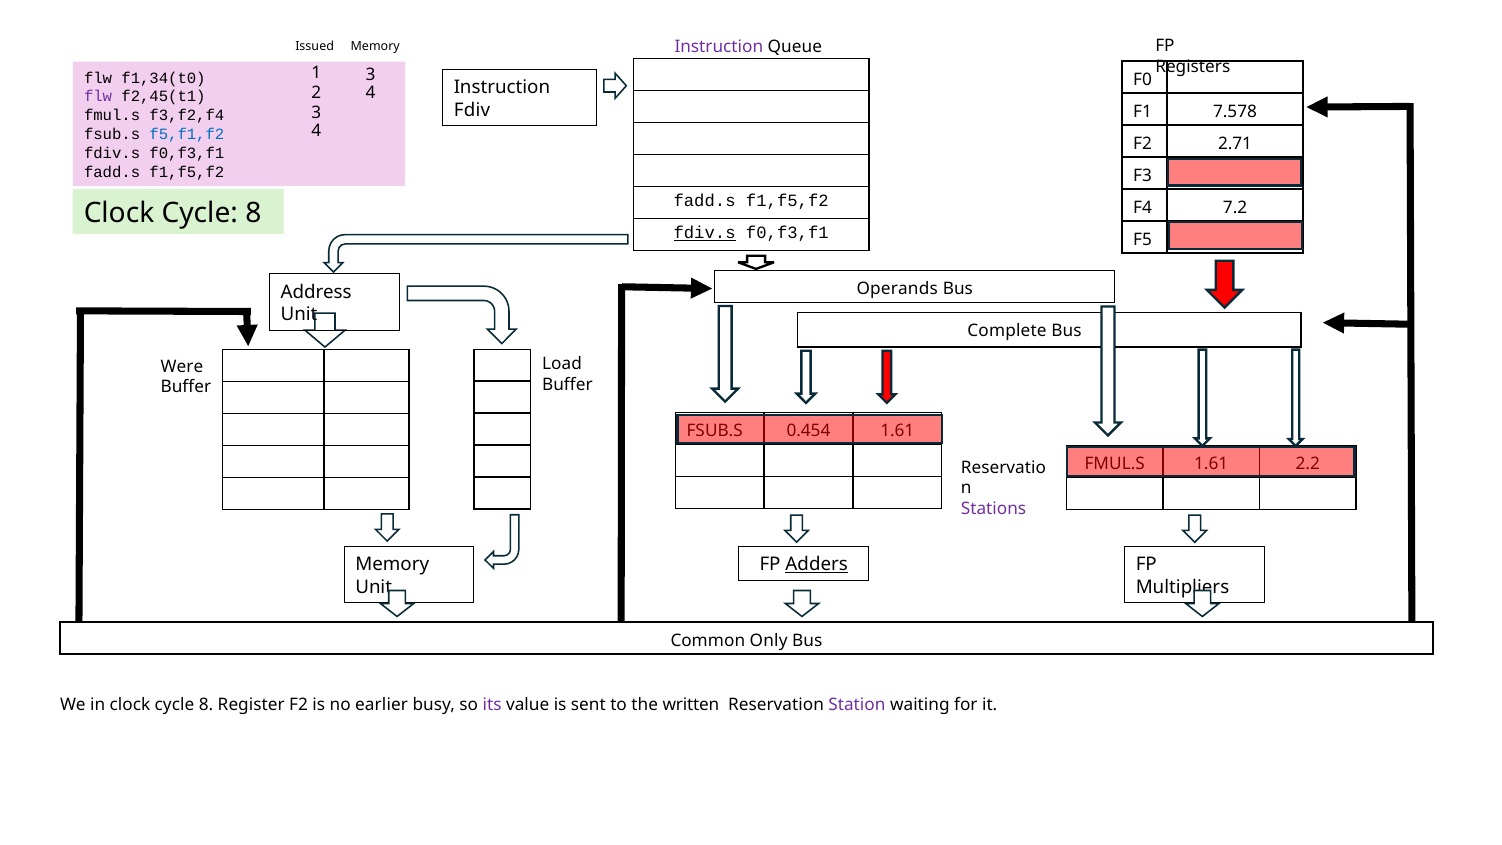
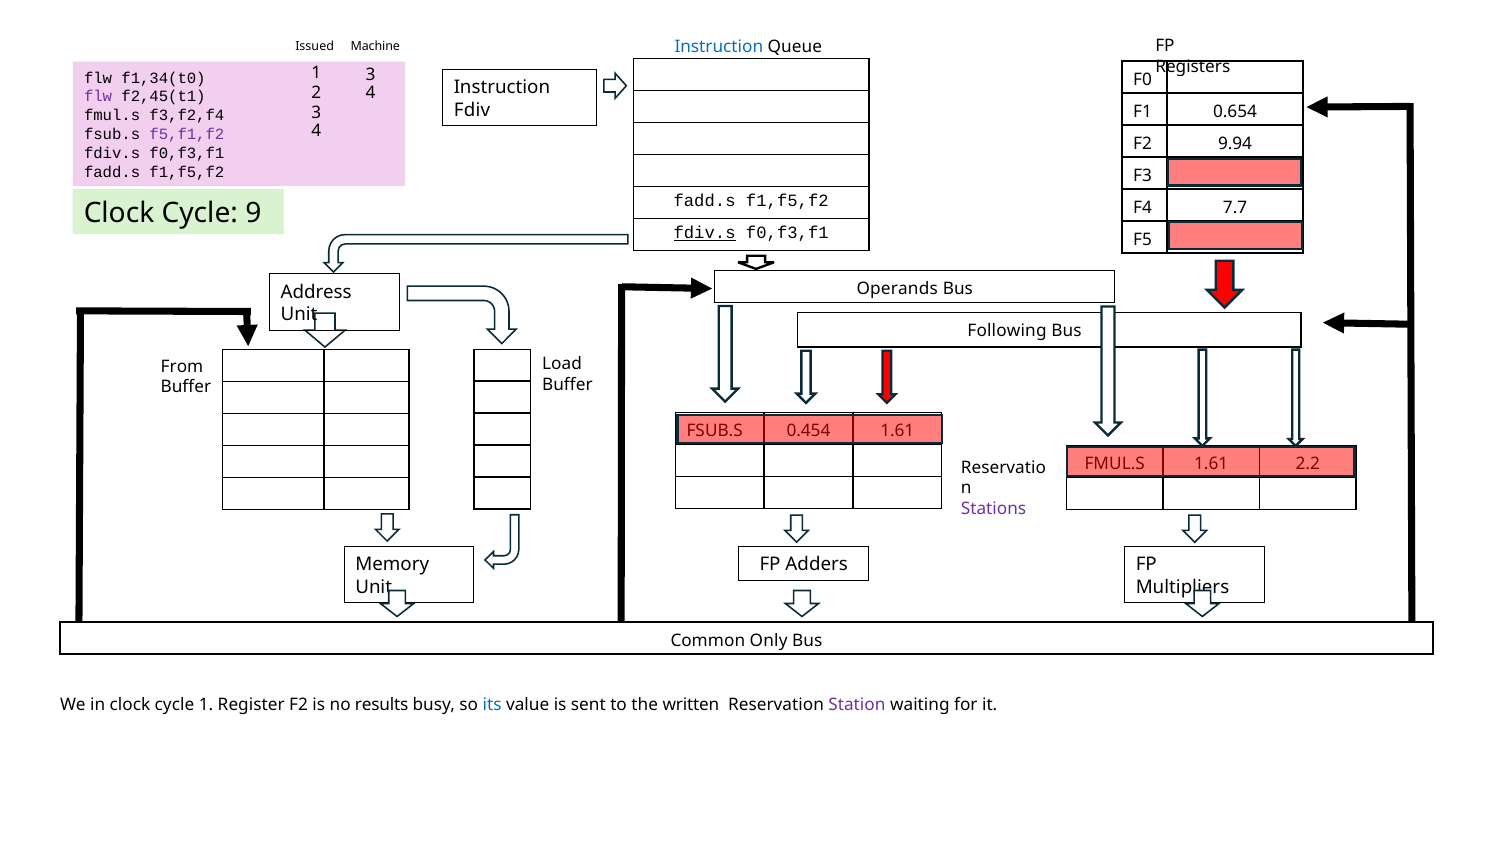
Instruction colour: purple -> blue (719, 46)
Issued Memory: Memory -> Machine (375, 46)
7.578: 7.578 -> 0.654 (1235, 111)
f5,f1,f2 colour: blue -> purple (187, 134)
2.71: 2.71 -> 9.94 (1235, 143)
7.2: 7.2 -> 7.7 (1235, 207)
8: 8 -> 9 (253, 213)
Complete: Complete -> Following (1007, 331)
Were: Were -> From (182, 367)
Adders underline: present -> none (817, 565)
in clock cycle 8: 8 -> 1 (206, 705)
earlier: earlier -> results (382, 705)
its colour: purple -> blue (492, 705)
